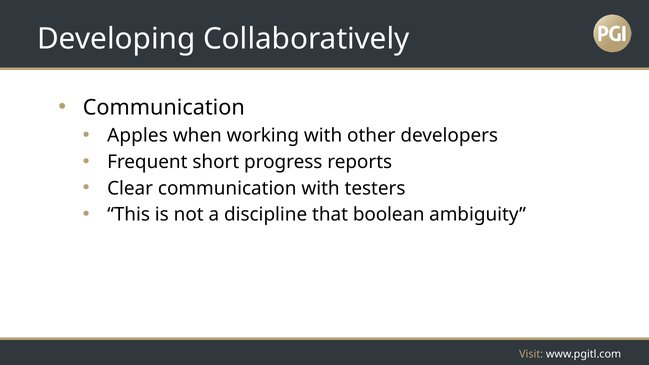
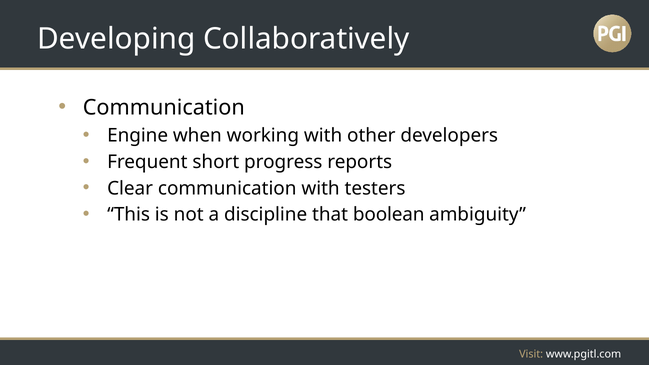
Apples: Apples -> Engine (138, 135)
